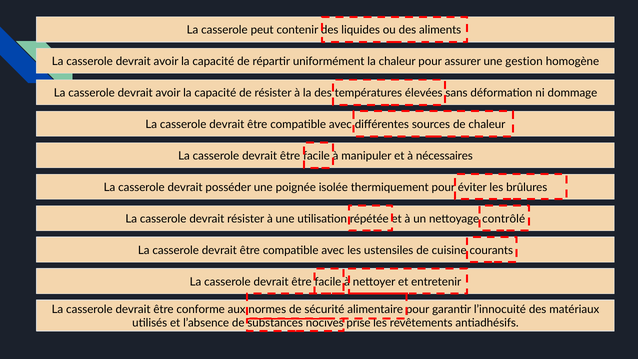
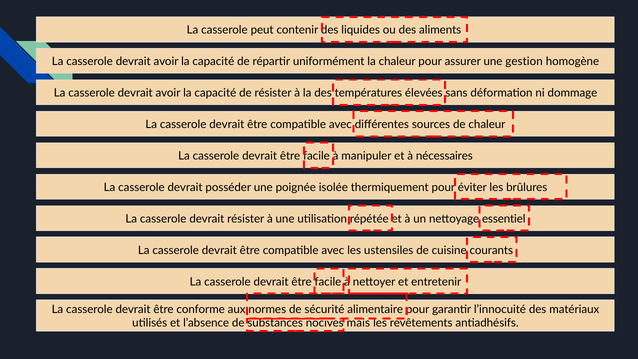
contrôlé: contrôlé -> essentiel (504, 219)
prise: prise -> mais (358, 323)
